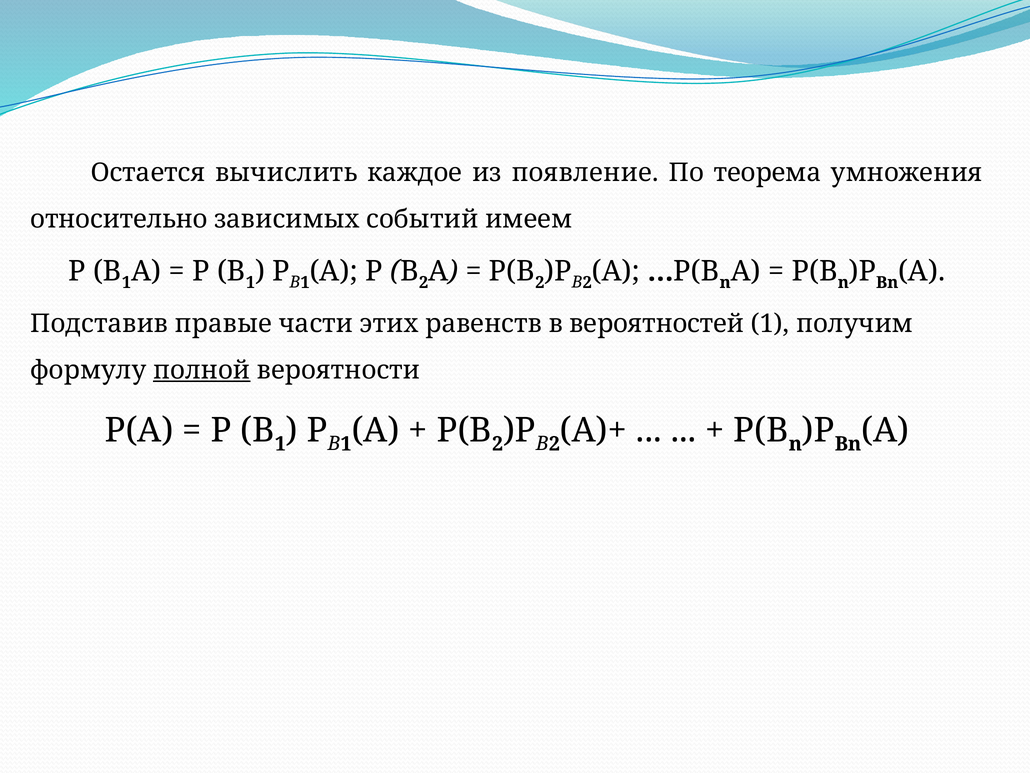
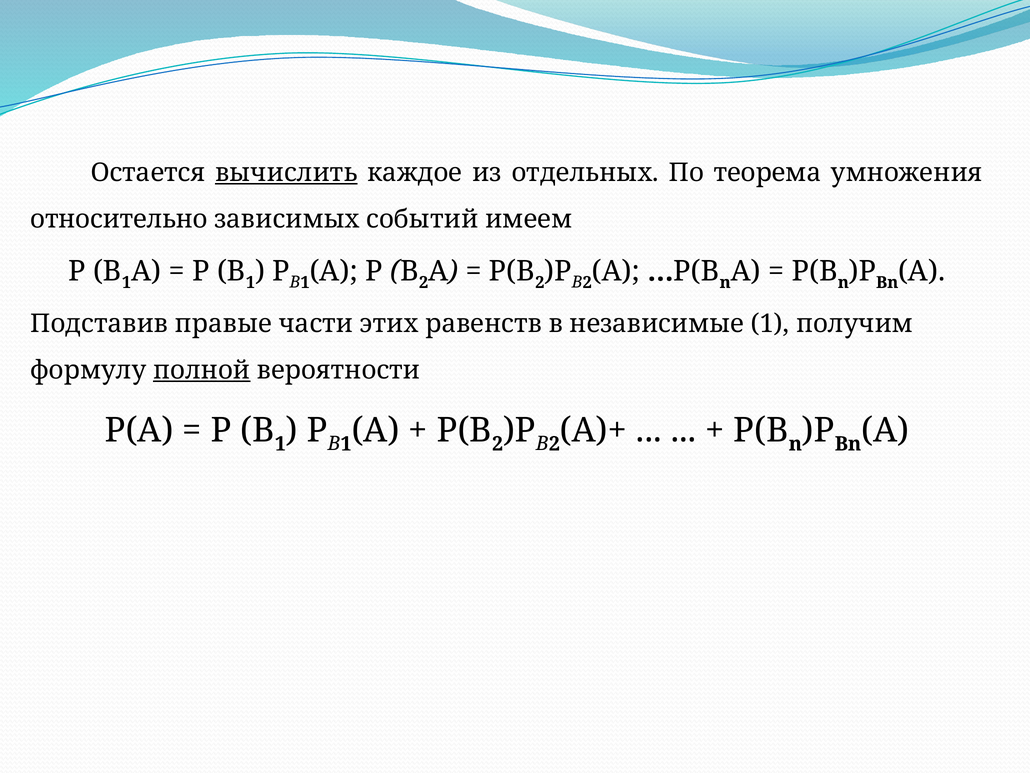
вычислить underline: none -> present (286, 173)
появление: появление -> отдельных (585, 173)
вероятностей: вероятностей -> независимые (657, 324)
